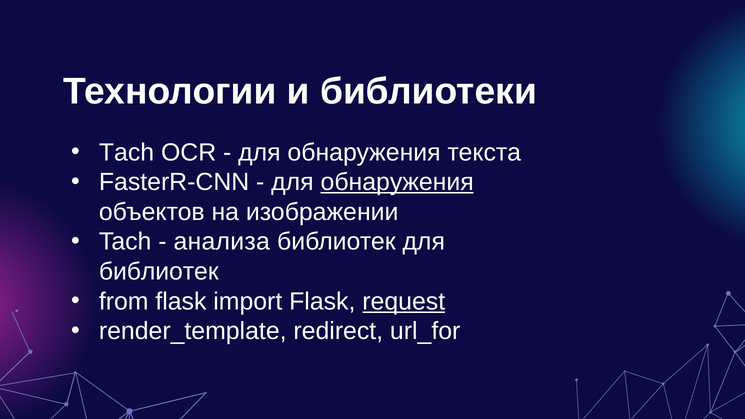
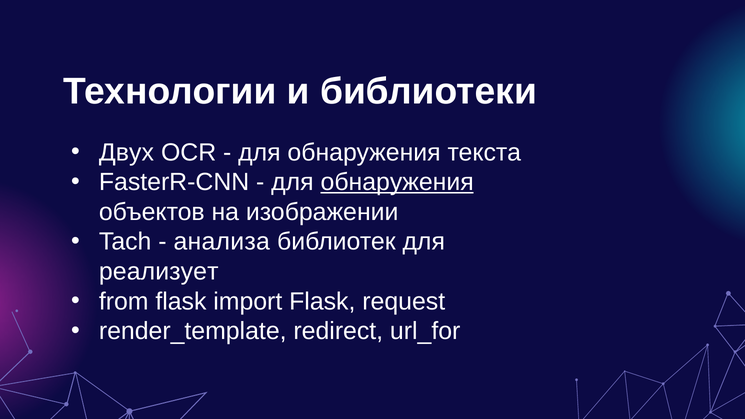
Tach: Tach -> Двух (126, 152)
библиотек: библиотек -> реализует (159, 272)
request underline: present -> none (404, 301)
